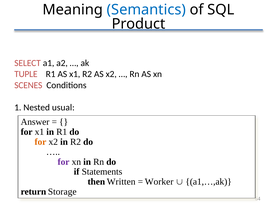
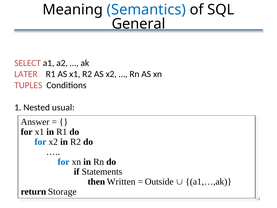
Product: Product -> General (139, 24)
TUPLE: TUPLE -> LATER (26, 74)
SCENES: SCENES -> TUPLES (28, 85)
for colour: orange -> blue (40, 142)
for colour: purple -> blue (64, 162)
Worker: Worker -> Outside (159, 182)
